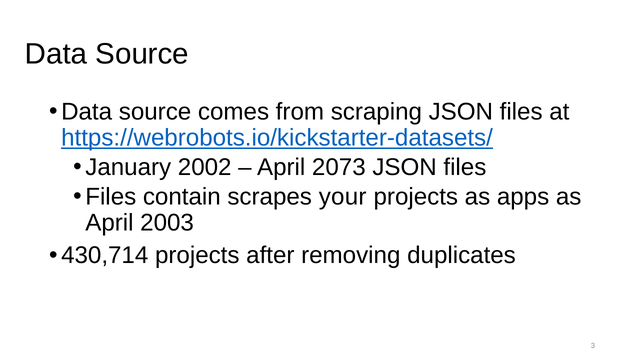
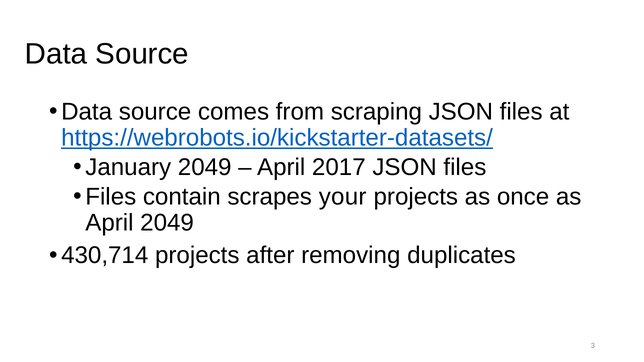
January 2002: 2002 -> 2049 (205, 167)
2073: 2073 -> 2017 (339, 167)
apps: apps -> once (523, 197)
April 2003: 2003 -> 2049 (167, 223)
